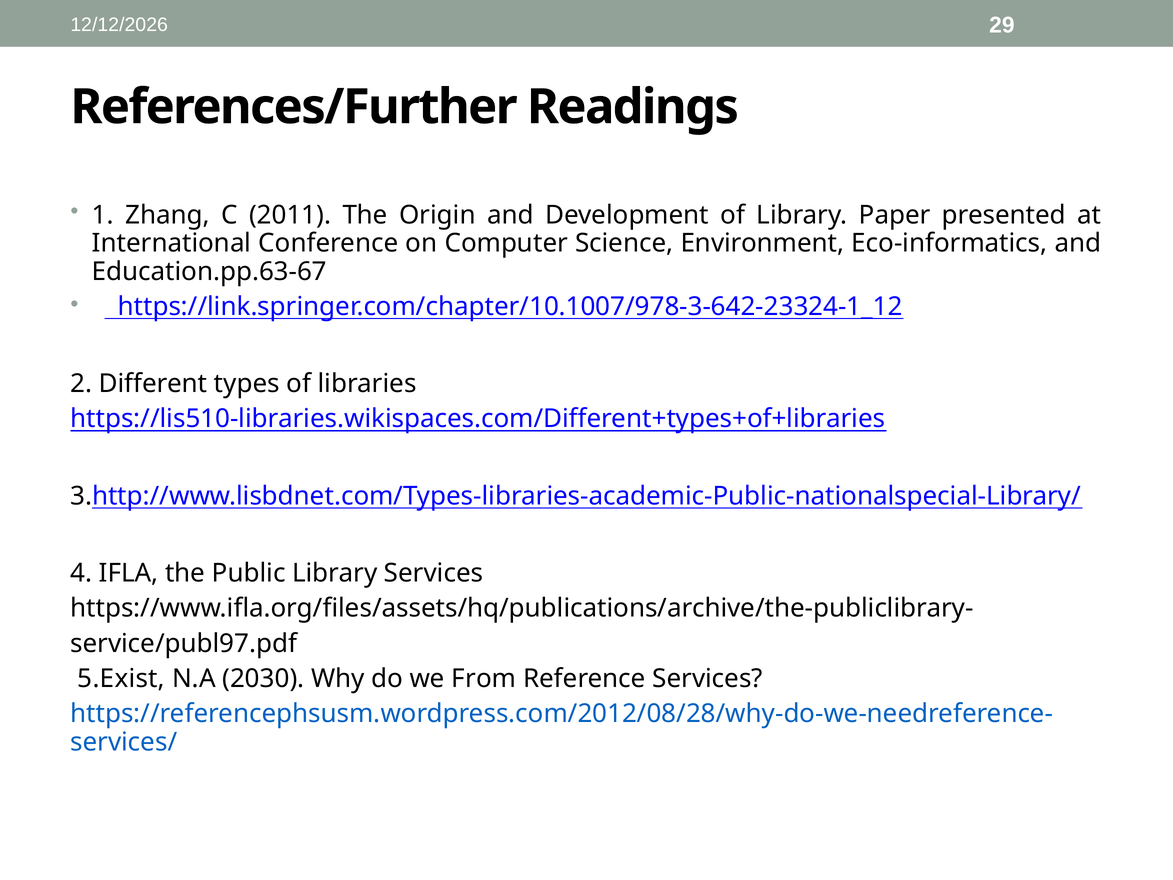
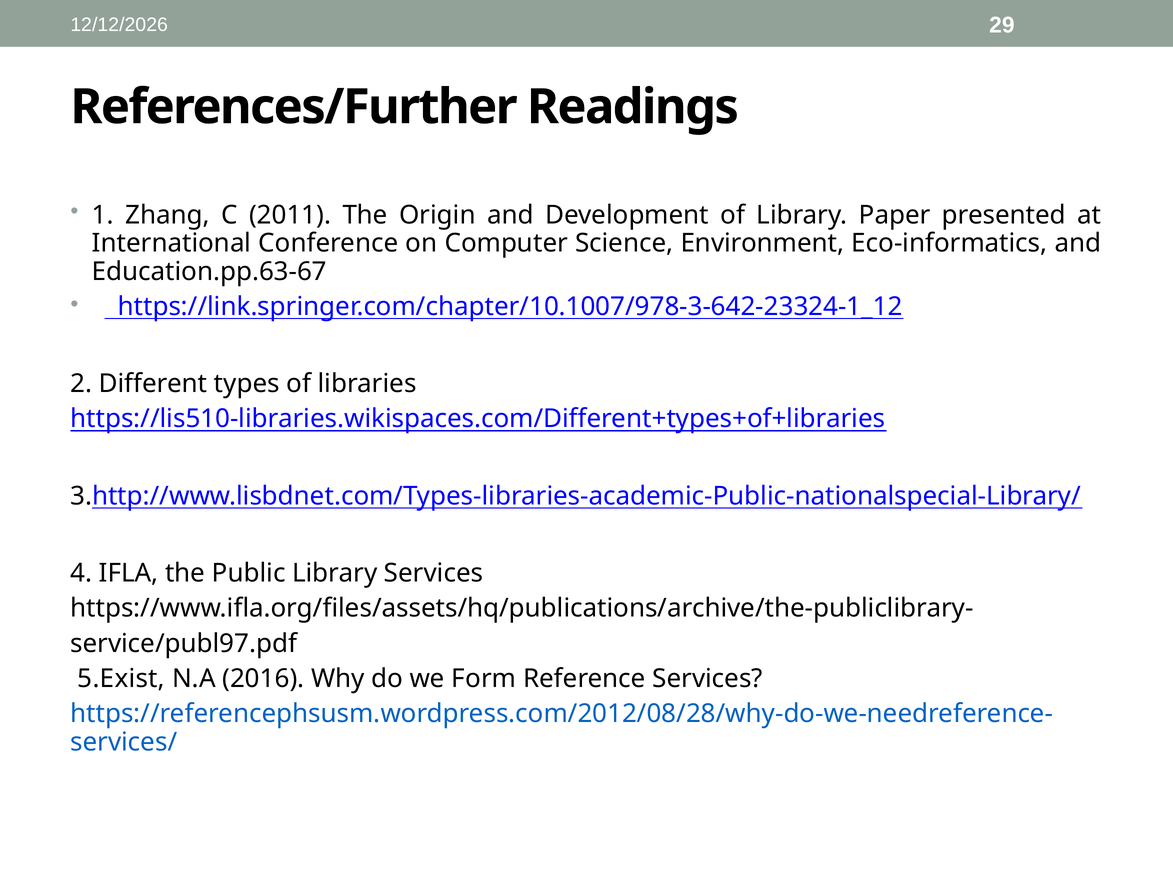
2030: 2030 -> 2016 (263, 678)
From: From -> Form (484, 678)
